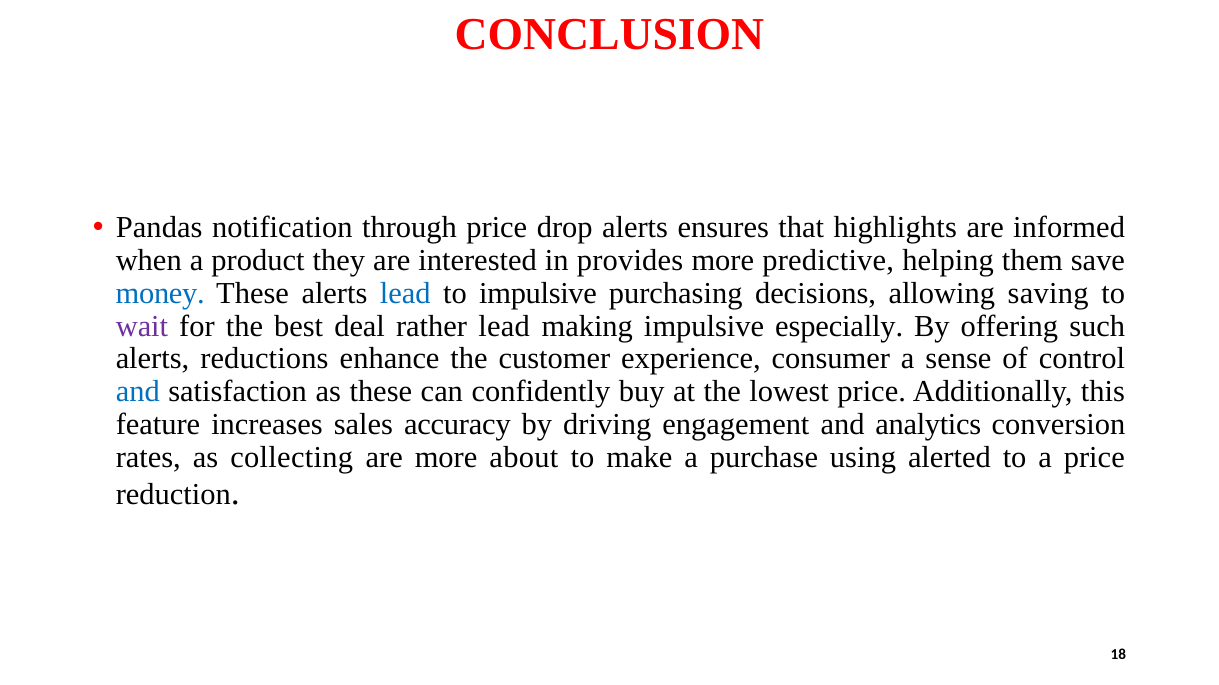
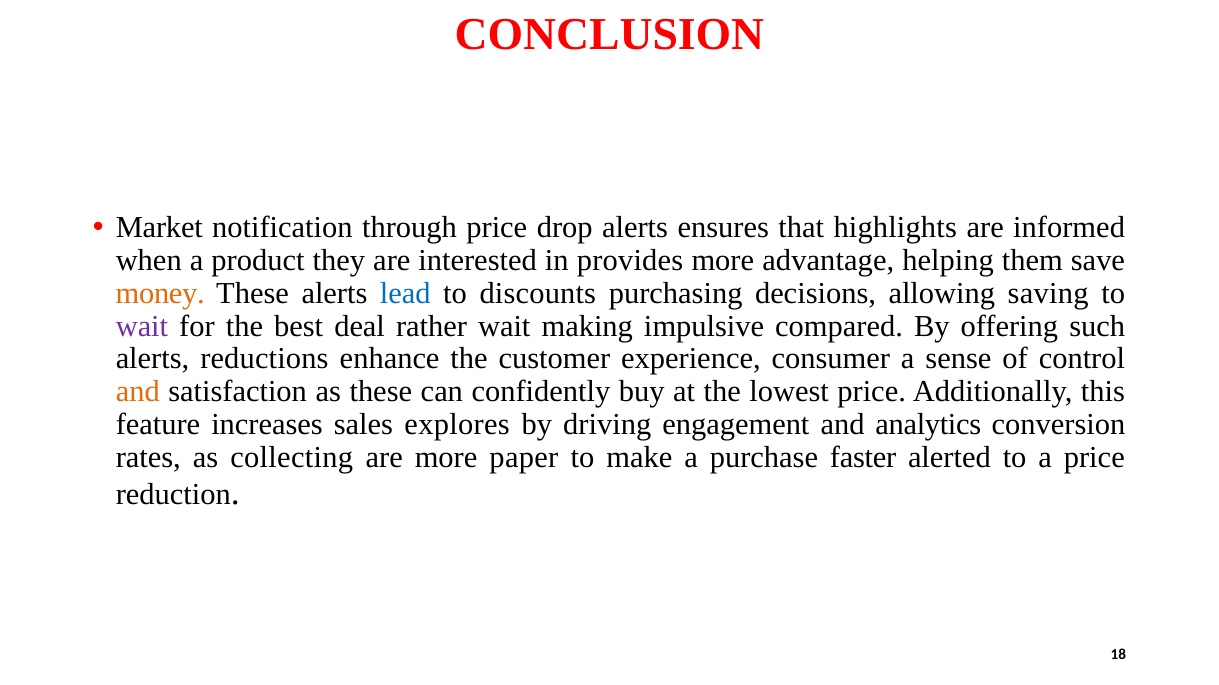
Pandas: Pandas -> Market (159, 228)
predictive: predictive -> advantage (828, 261)
money colour: blue -> orange (160, 293)
to impulsive: impulsive -> discounts (538, 293)
rather lead: lead -> wait (504, 326)
especially: especially -> compared (839, 326)
and colour: blue -> orange (138, 392)
accuracy: accuracy -> explores (457, 425)
about: about -> paper (524, 458)
using: using -> faster (863, 458)
